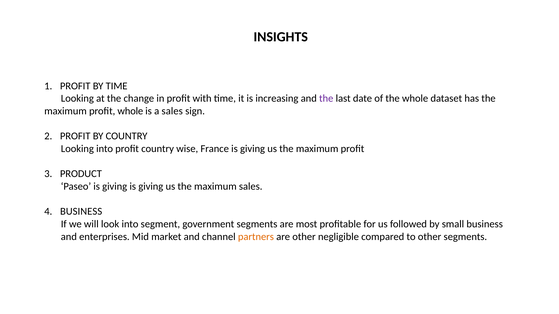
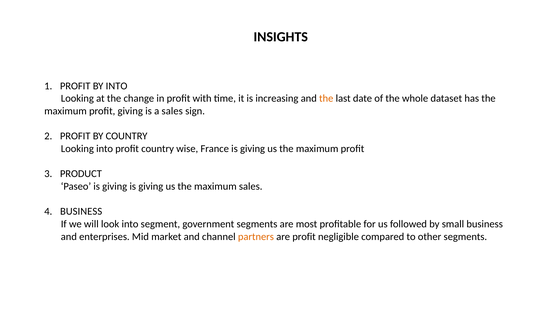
BY TIME: TIME -> INTO (117, 86)
the colour: purple -> orange (326, 99)
profit whole: whole -> giving (130, 111)
are other: other -> profit (304, 237)
